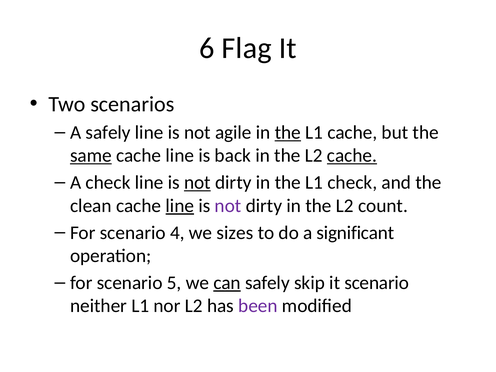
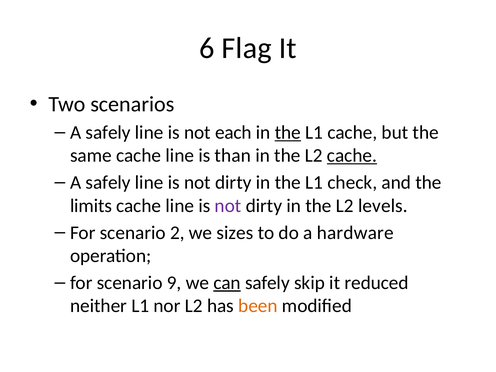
agile: agile -> each (233, 133)
same underline: present -> none (91, 156)
back: back -> than (233, 156)
check: check -> safely (108, 183)
not underline: present -> none (197, 183)
clean: clean -> limits (91, 206)
line underline: present -> none (180, 206)
count: count -> levels (383, 206)
4: 4 -> 2 (177, 233)
significant: significant -> hardware (355, 233)
5: 5 -> 9 (174, 283)
it scenario: scenario -> reduced (377, 283)
been colour: purple -> orange (258, 306)
